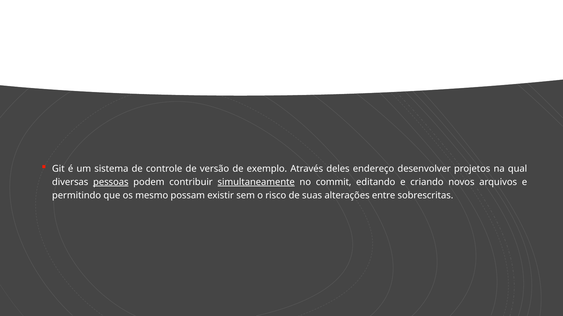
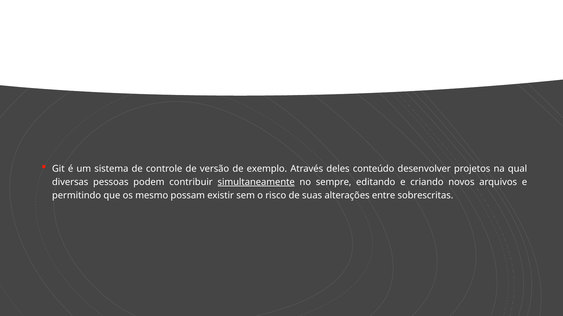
endereço: endereço -> conteúdo (374, 169)
pessoas underline: present -> none (111, 182)
commit: commit -> sempre (334, 182)
